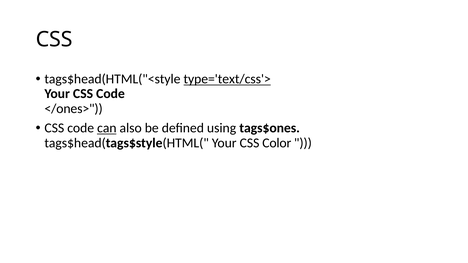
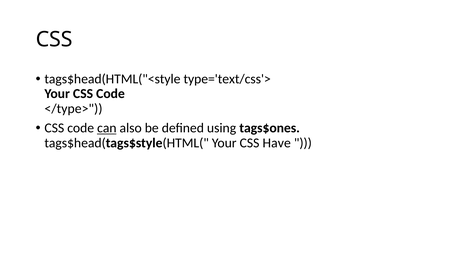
type='text/css'> underline: present -> none (227, 79)
</ones>: </ones> -> </type> (73, 109)
Color: Color -> Have (277, 143)
